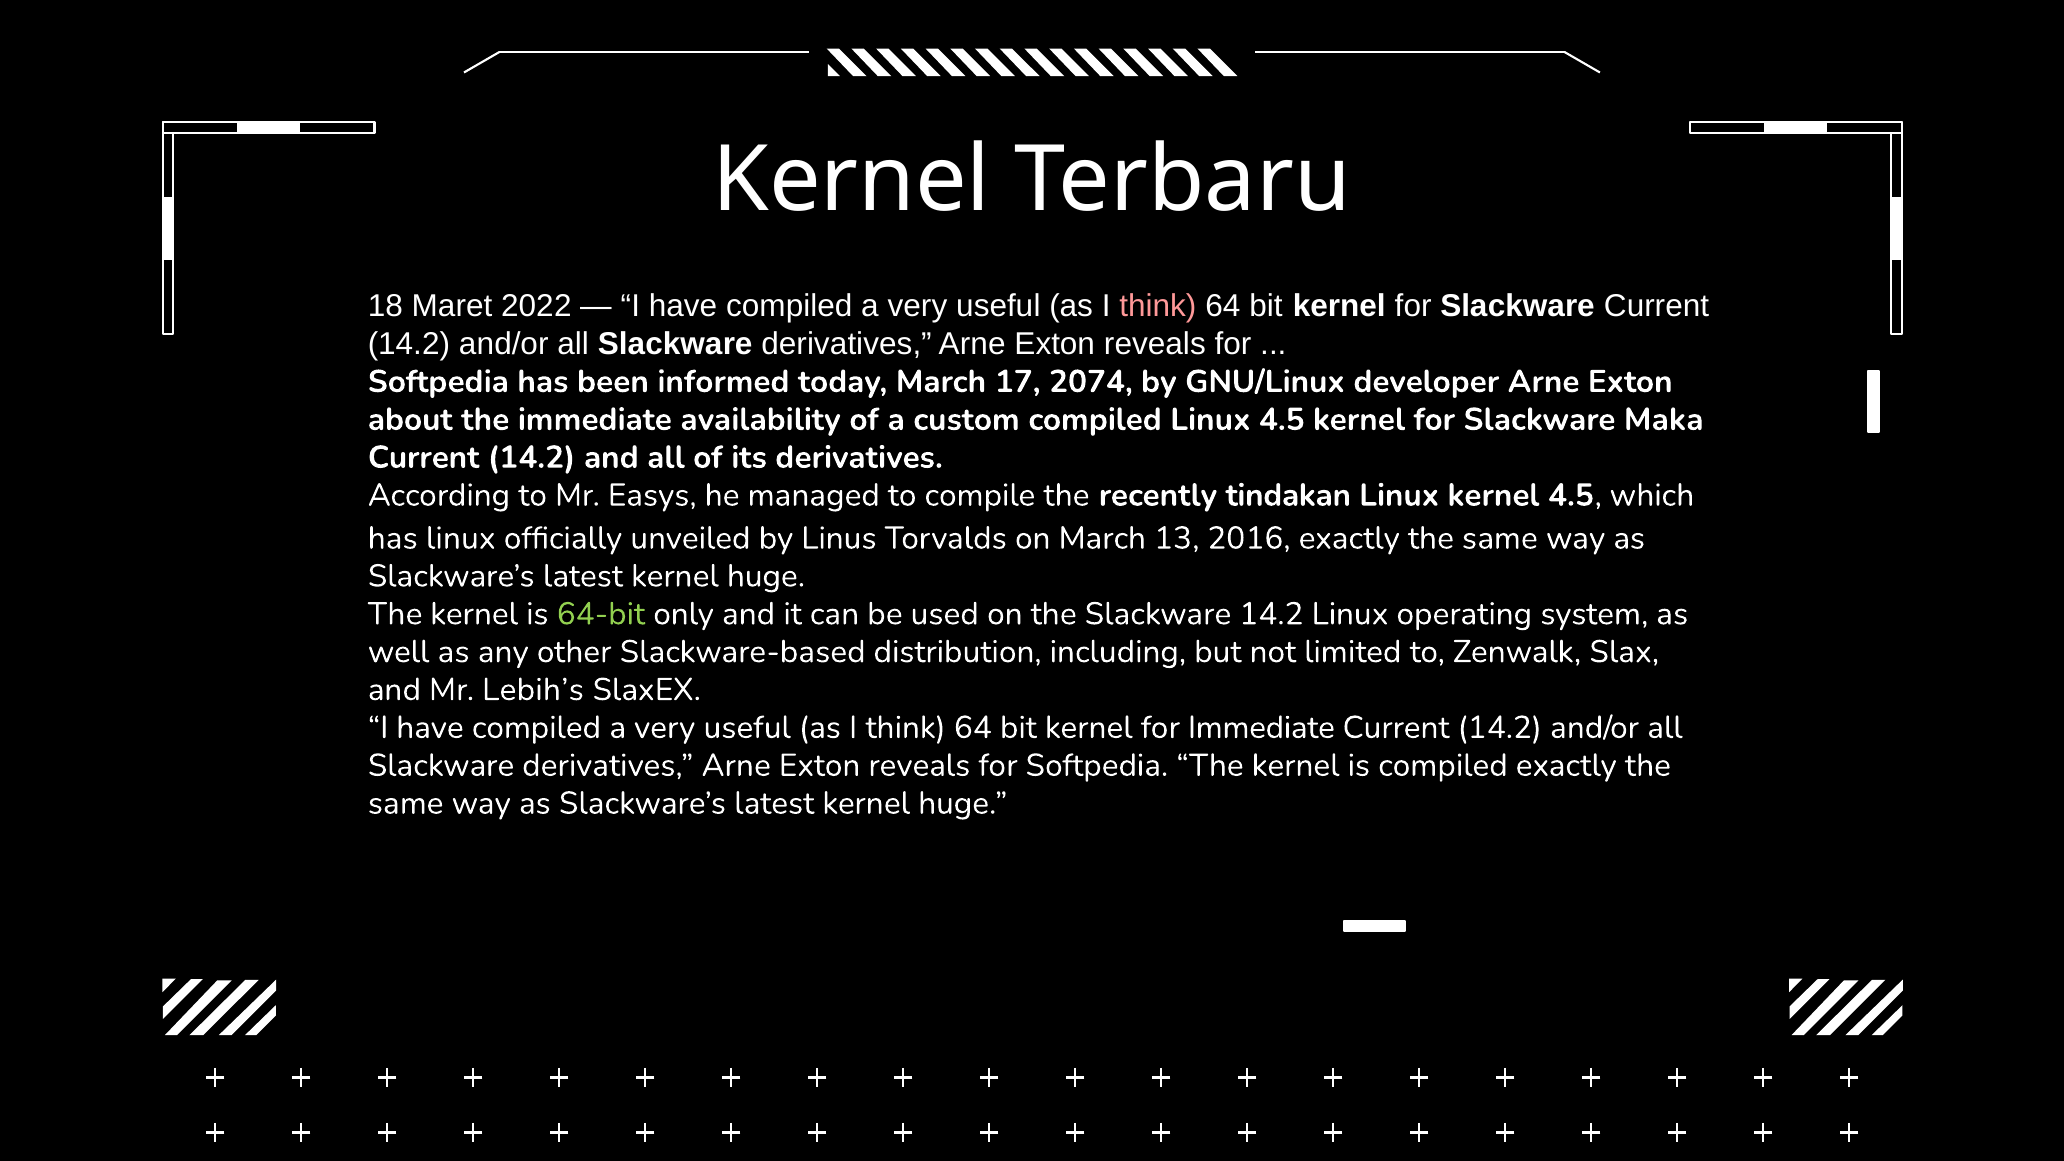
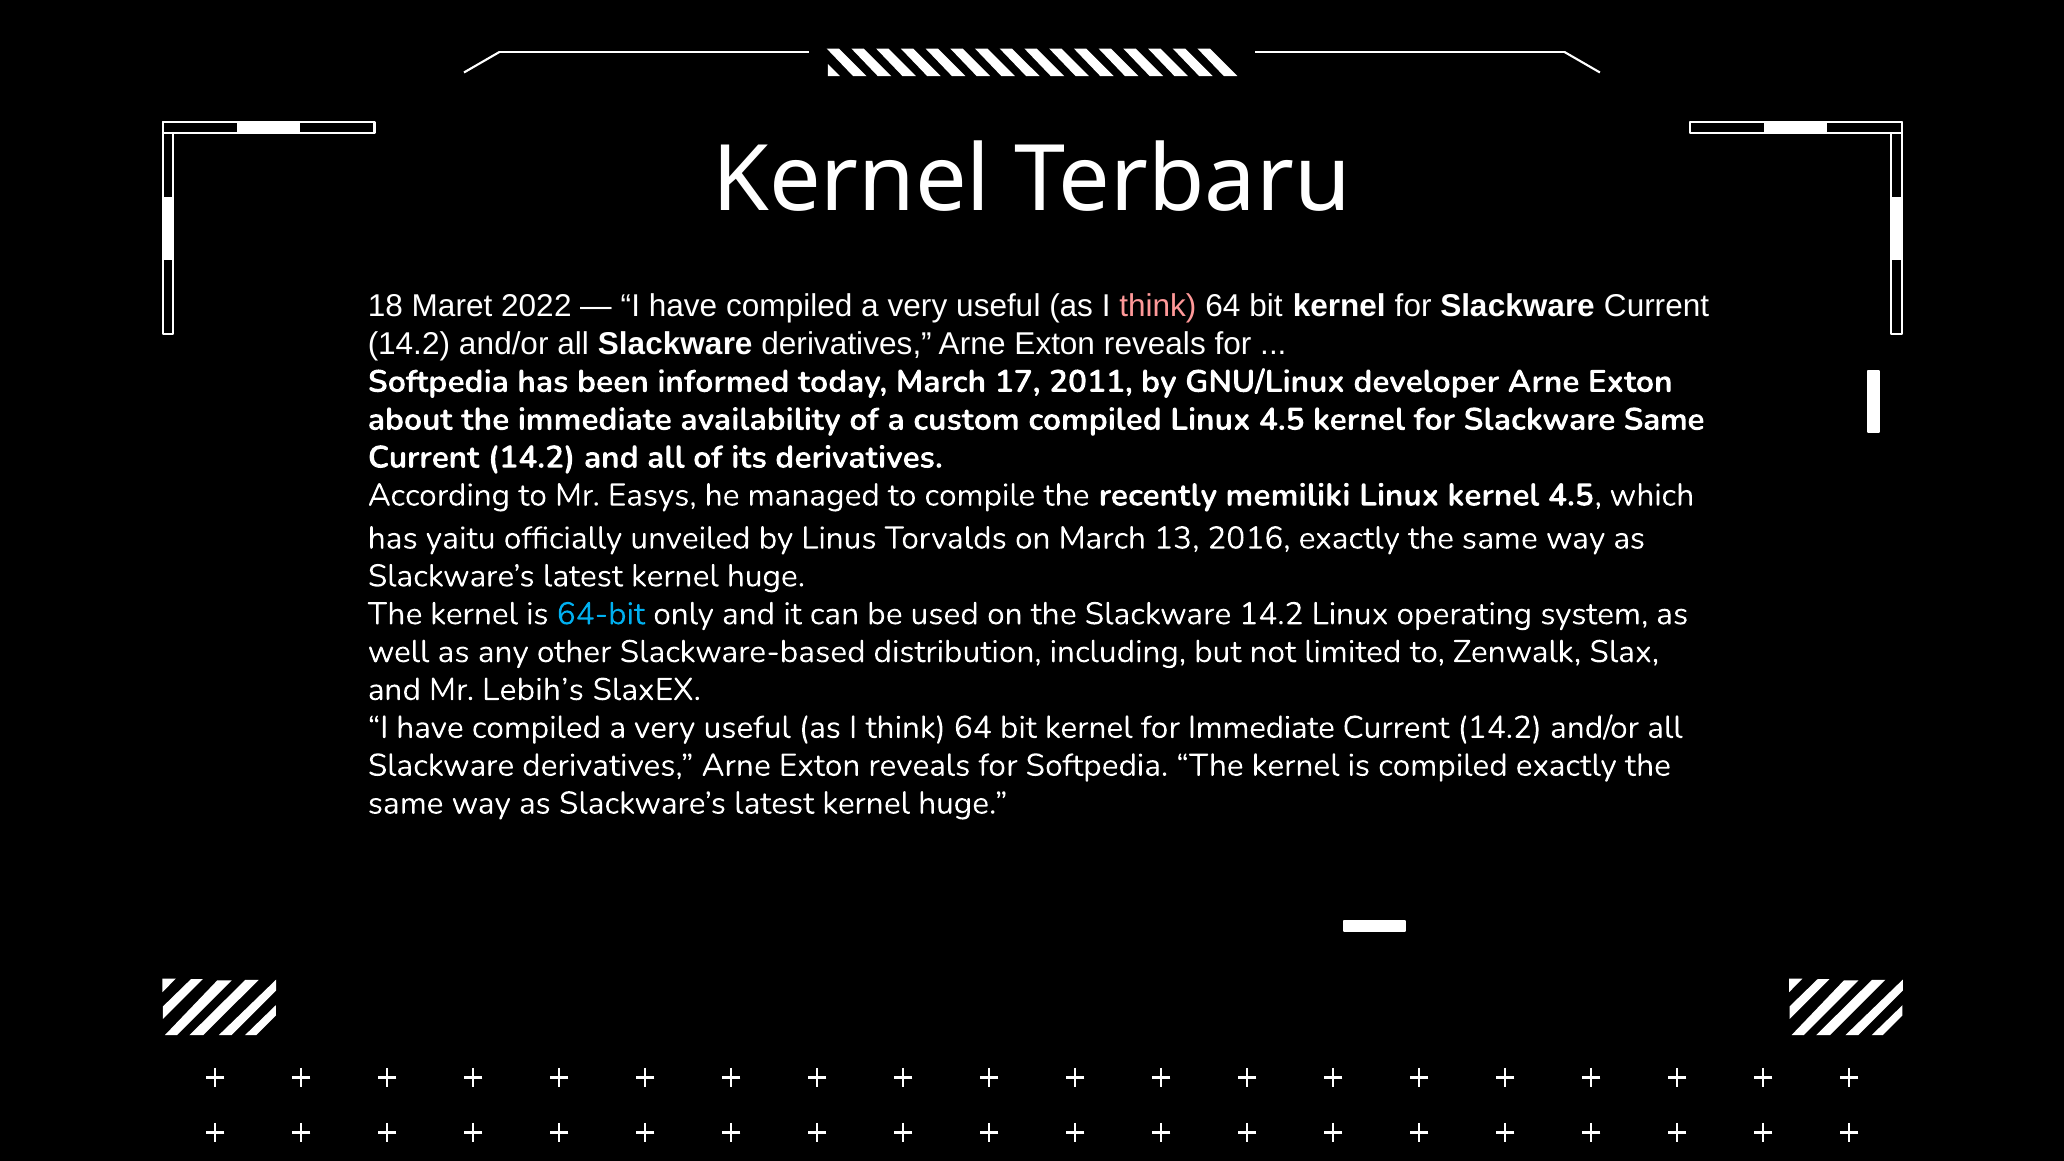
2074: 2074 -> 2011 (1091, 382)
Slackware Maka: Maka -> Same (1664, 419)
tindakan: tindakan -> memiliki (1288, 495)
has linux: linux -> yaitu (461, 538)
64-bit colour: light green -> light blue (601, 614)
